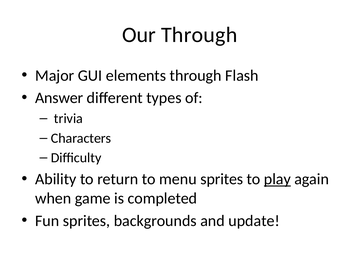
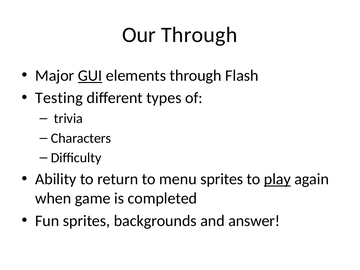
GUI underline: none -> present (90, 76)
Answer: Answer -> Testing (59, 98)
update: update -> answer (254, 221)
